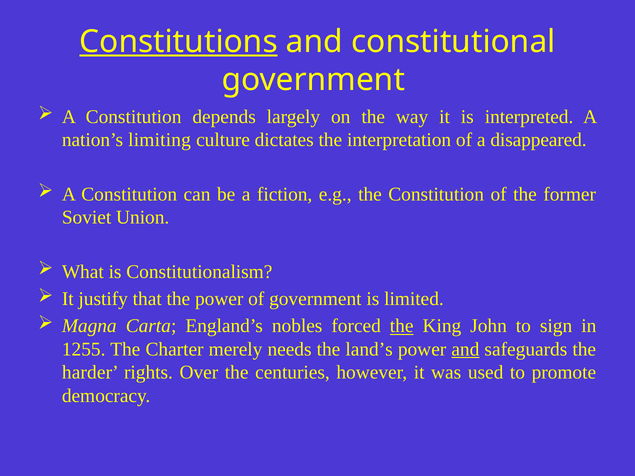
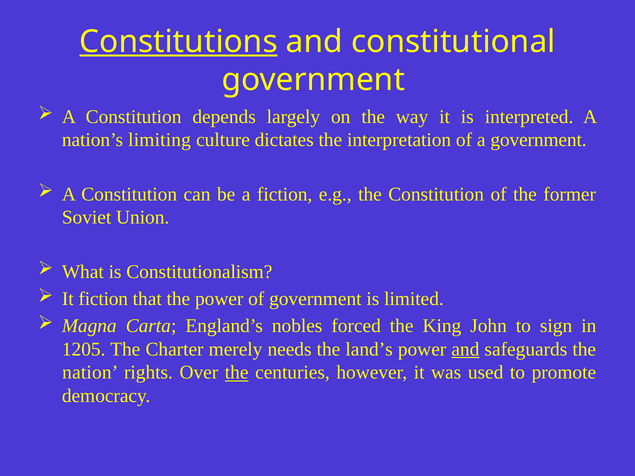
a disappeared: disappeared -> government (539, 140)
It justify: justify -> fiction (103, 299)
the underline: present -> none (402, 326)
1255: 1255 -> 1205 (84, 349)
harder: harder -> nation (90, 373)
the underline: none -> present (237, 373)
